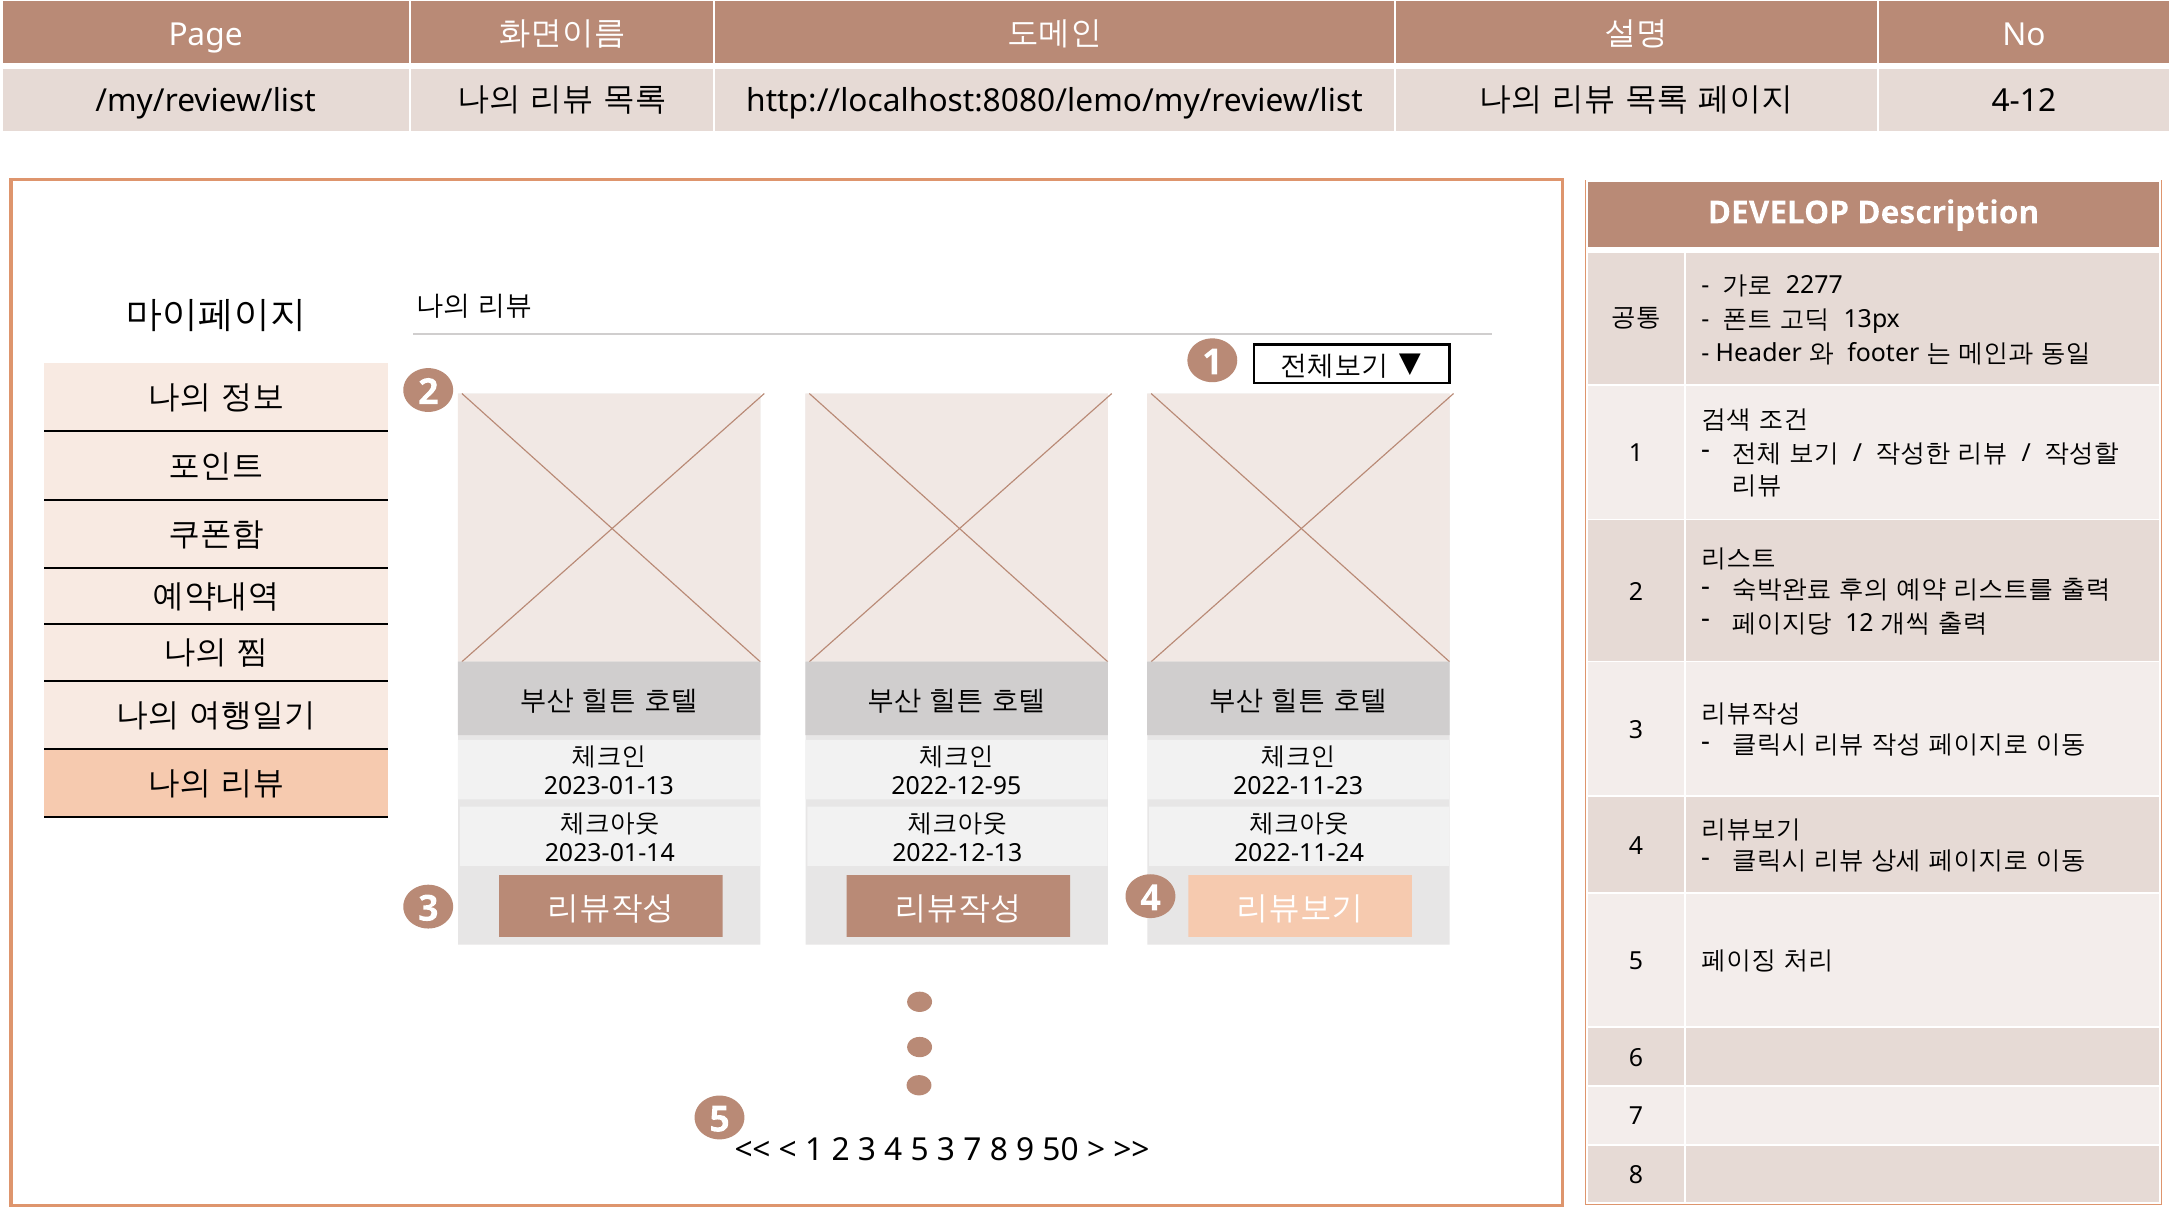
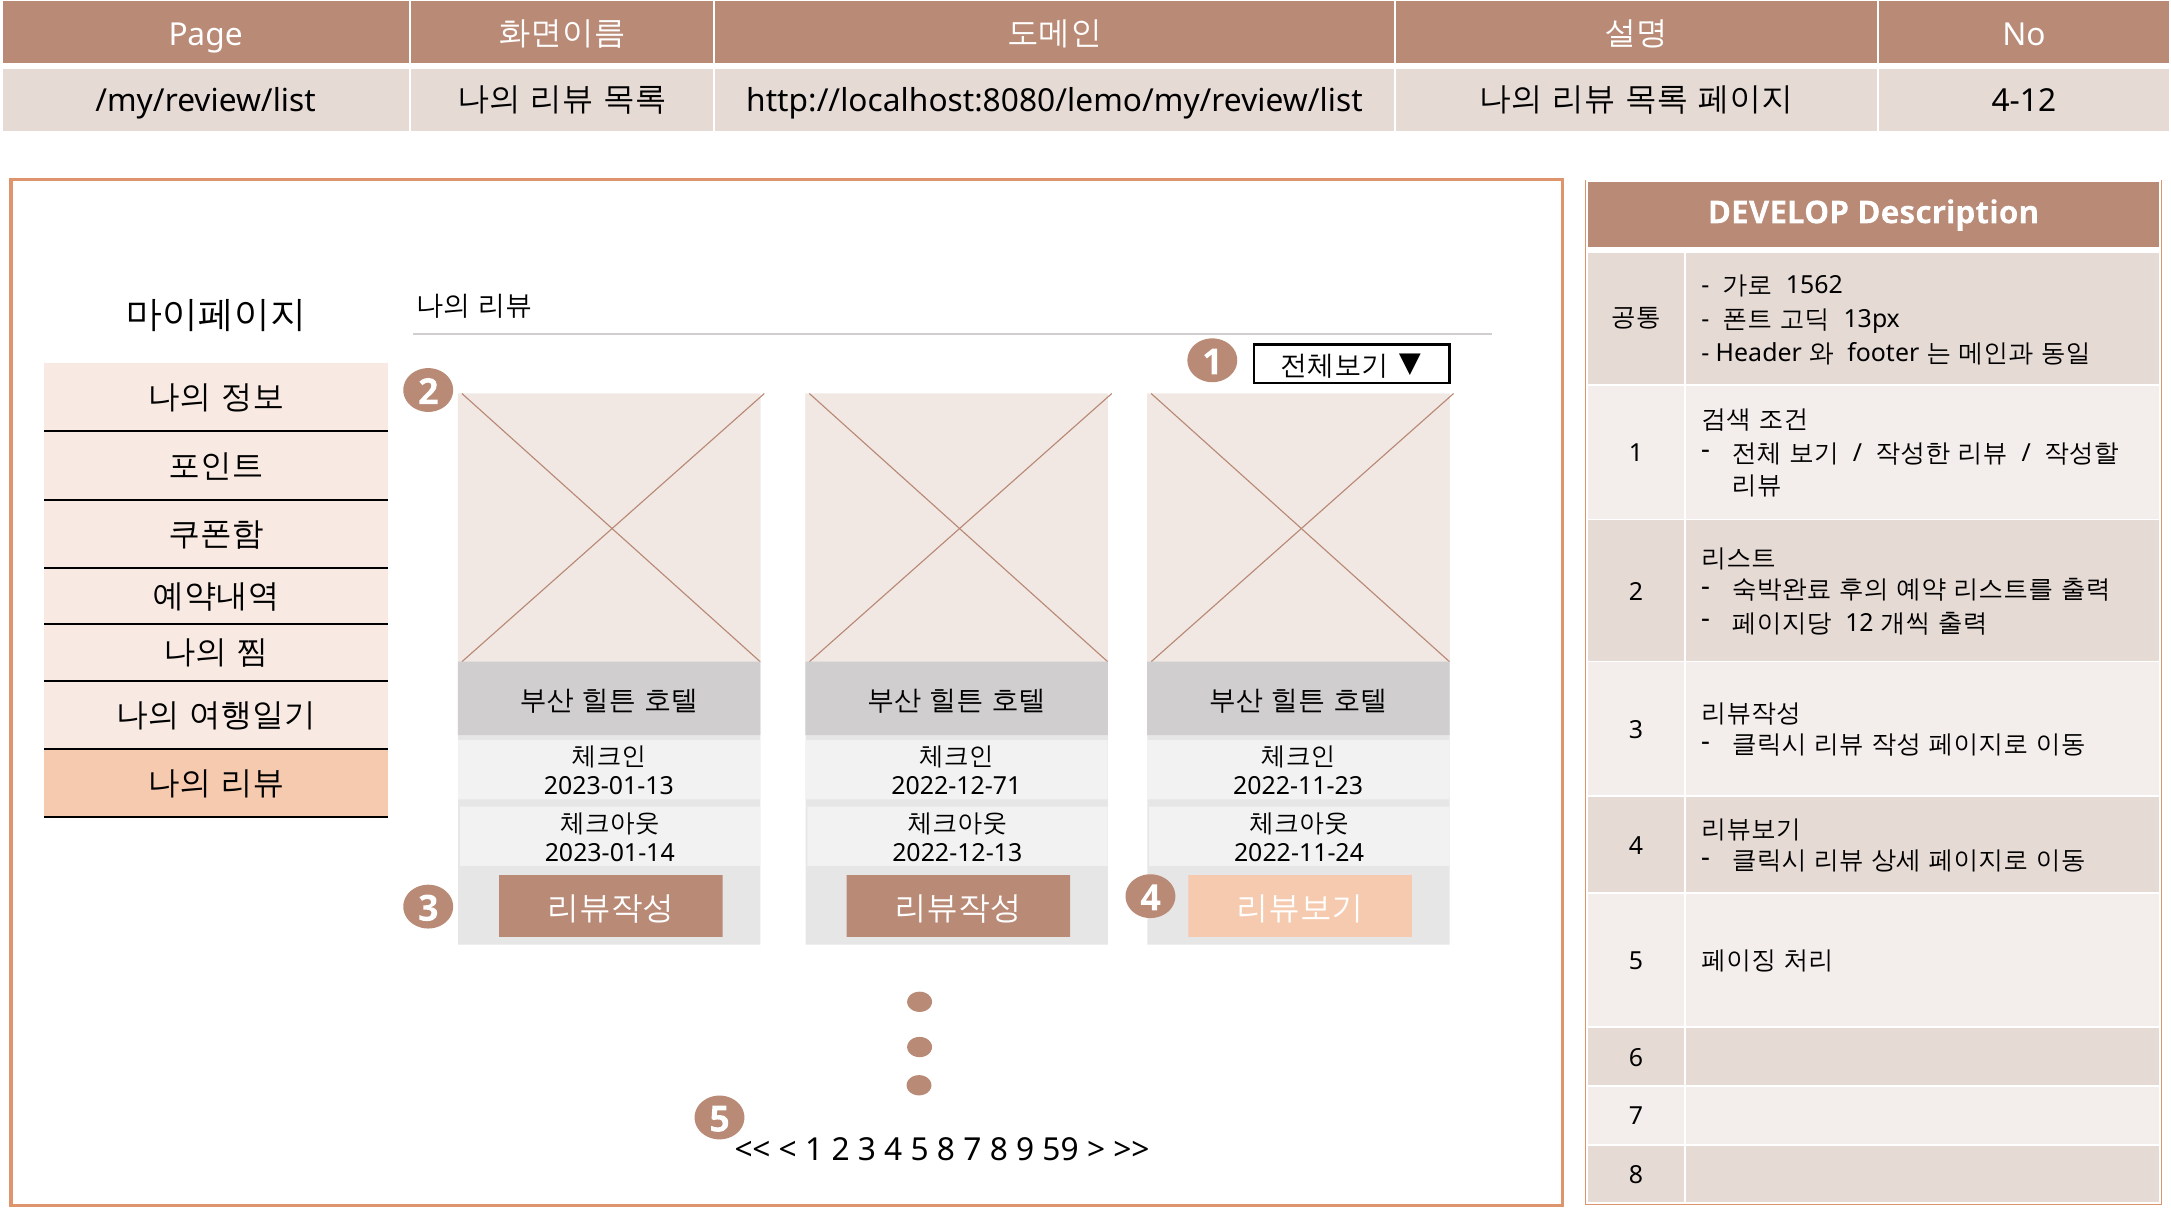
2277: 2277 -> 1562 (1814, 285)
2022-12-95: 2022-12-95 -> 2022-12-71 (956, 786)
5 3: 3 -> 8 (946, 1151)
50: 50 -> 59 (1060, 1151)
